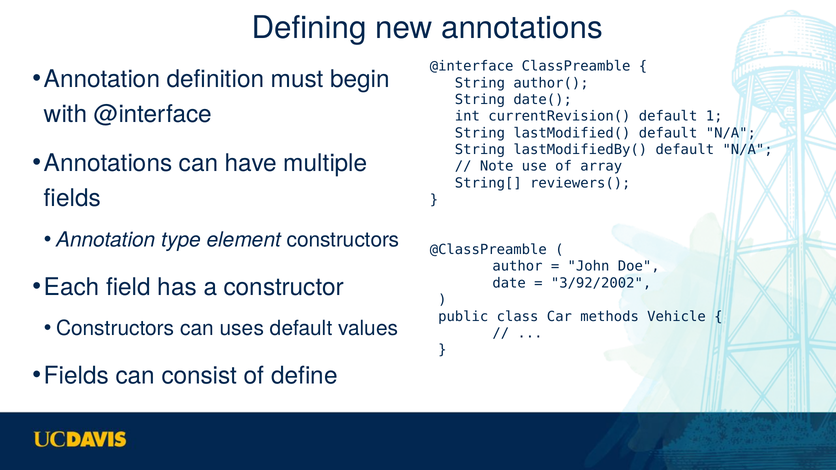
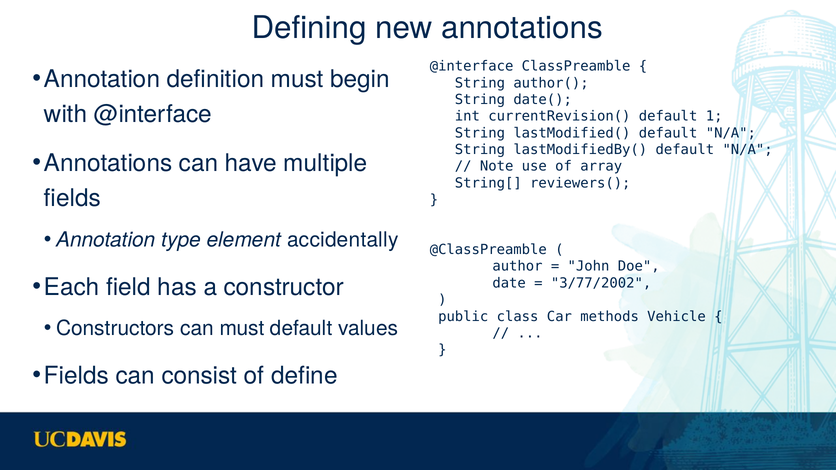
element constructors: constructors -> accidentally (343, 240)
3/92/2002: 3/92/2002 -> 3/77/2002 (601, 283)
can uses: uses -> must (242, 329)
